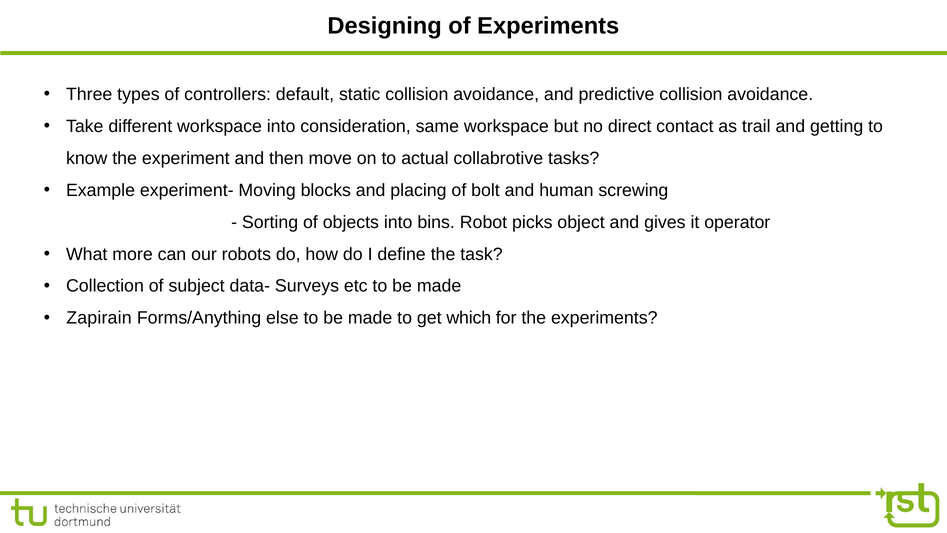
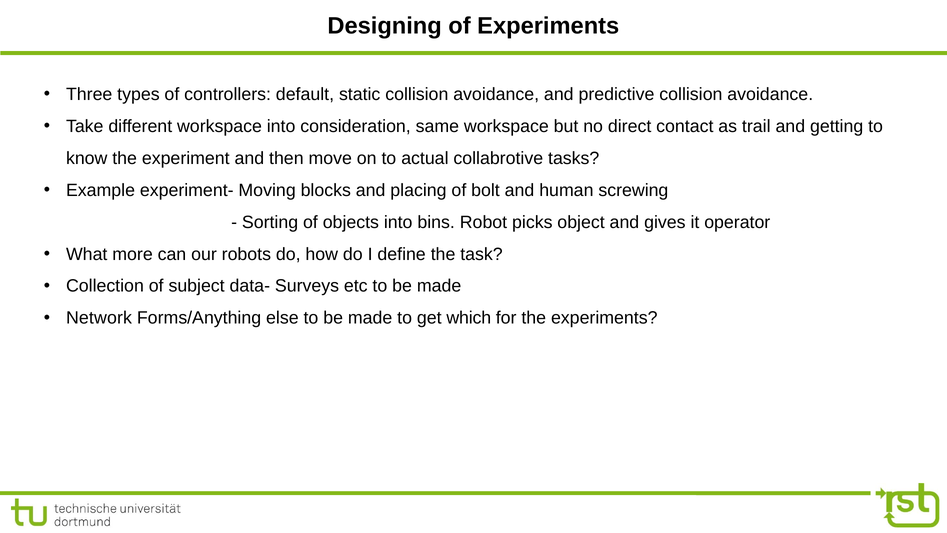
Zapirain: Zapirain -> Network (99, 318)
